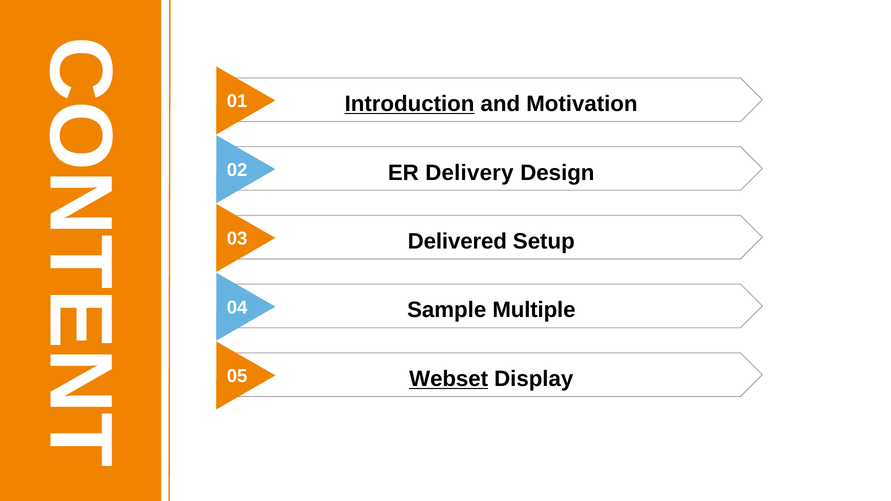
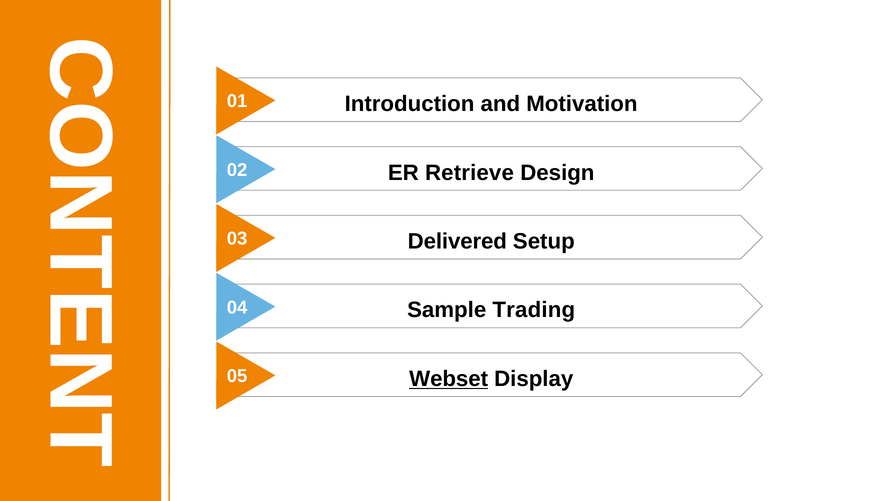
Introduction underline: present -> none (410, 104)
Delivery: Delivery -> Retrieve (469, 173)
Multiple: Multiple -> Trading (534, 310)
